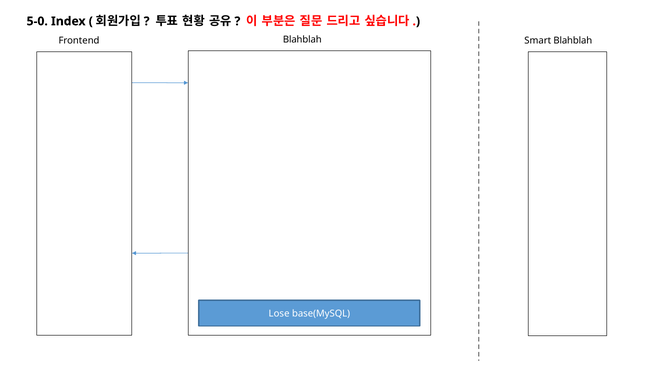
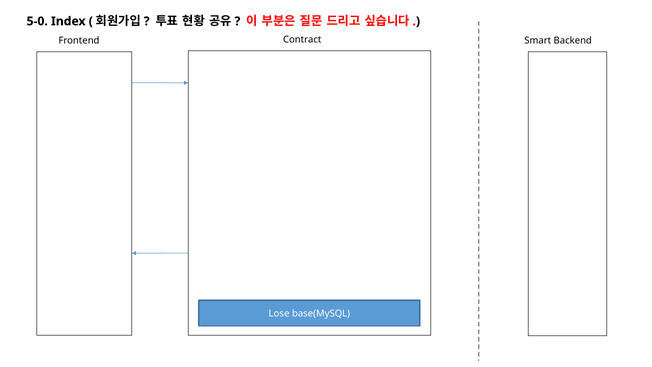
Frontend Blahblah: Blahblah -> Contract (302, 40)
Smart Blahblah: Blahblah -> Backend (573, 41)
